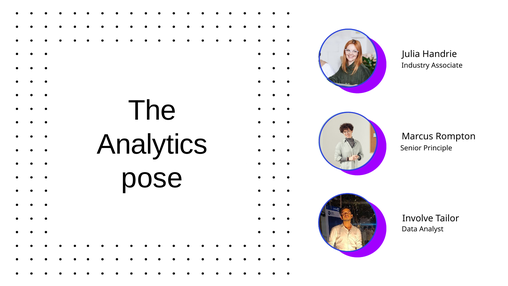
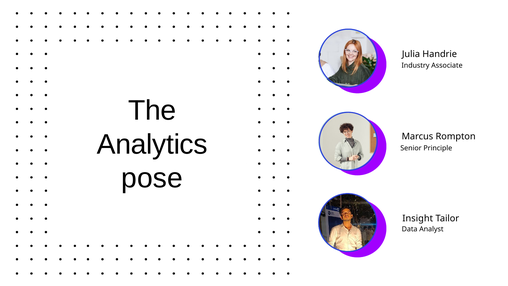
Involve: Involve -> Insight (418, 218)
